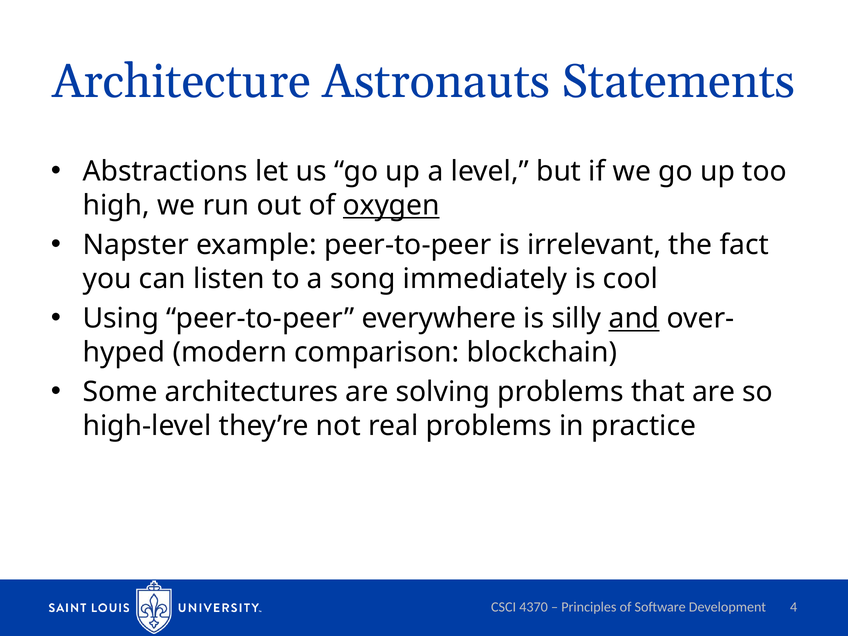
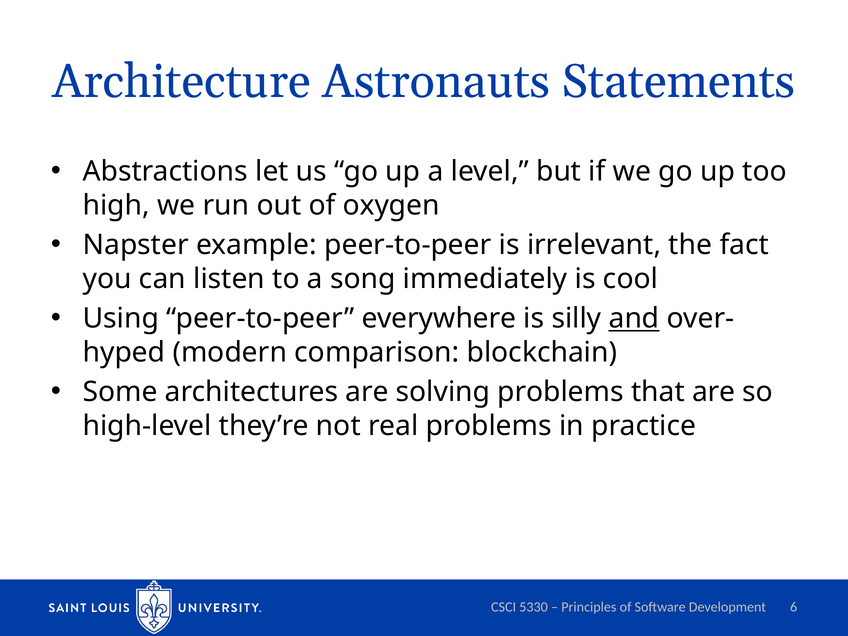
oxygen underline: present -> none (391, 206)
4370: 4370 -> 5330 (534, 607)
4: 4 -> 6 (794, 607)
